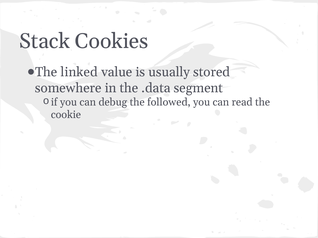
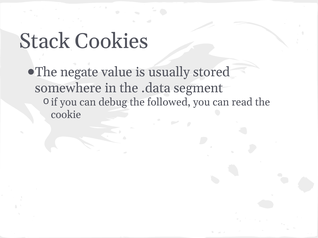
linked: linked -> negate (79, 72)
